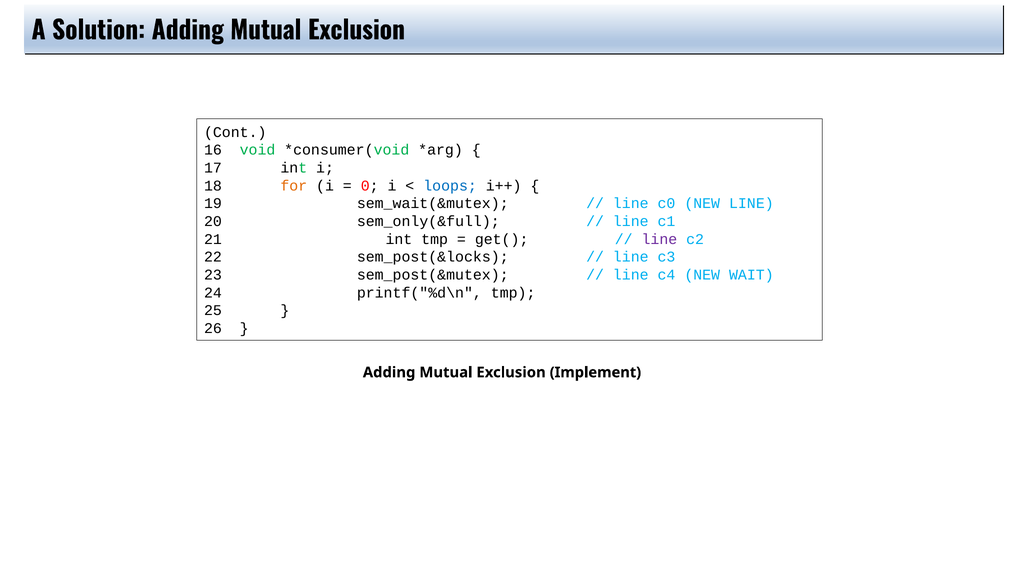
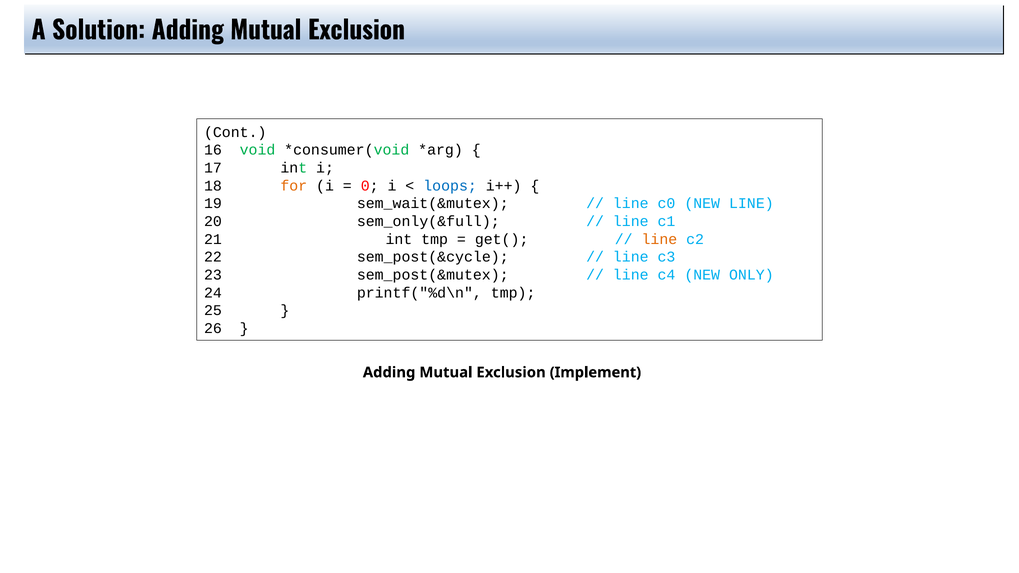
line colour: purple -> orange (659, 239)
sem_post(&locks: sem_post(&locks -> sem_post(&cycle (433, 257)
WAIT: WAIT -> ONLY (751, 275)
